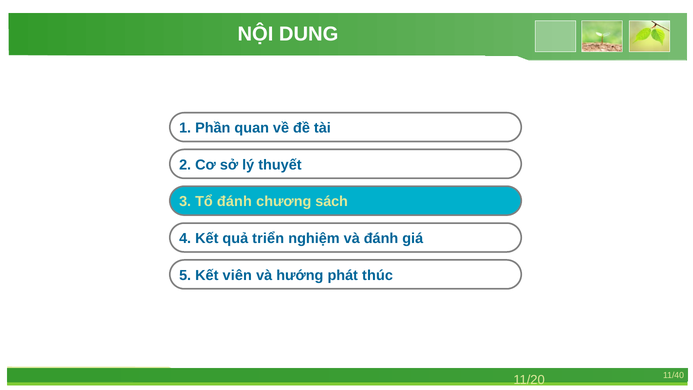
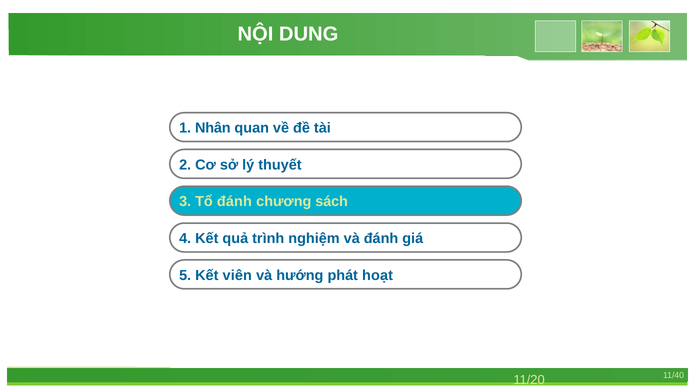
Phần: Phần -> Nhân (213, 128)
triển: triển -> trình (268, 238)
thúc: thúc -> hoạt (378, 275)
